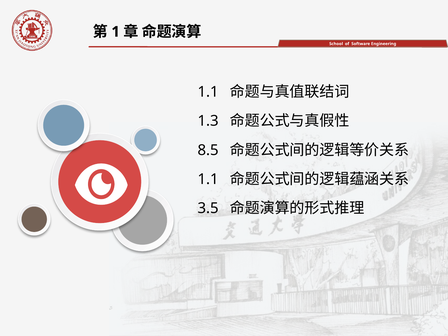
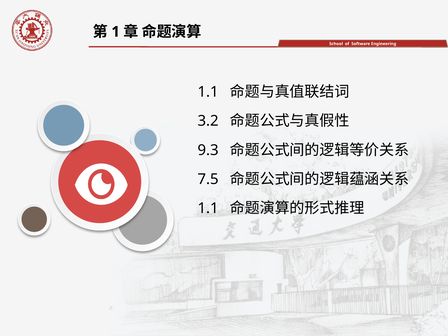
1.3: 1.3 -> 3.2 (208, 121)
8.5: 8.5 -> 9.3 (208, 150)
1.1: 1.1 -> 7.5 (208, 179)
3.5: 3.5 -> 1.1 (208, 208)
